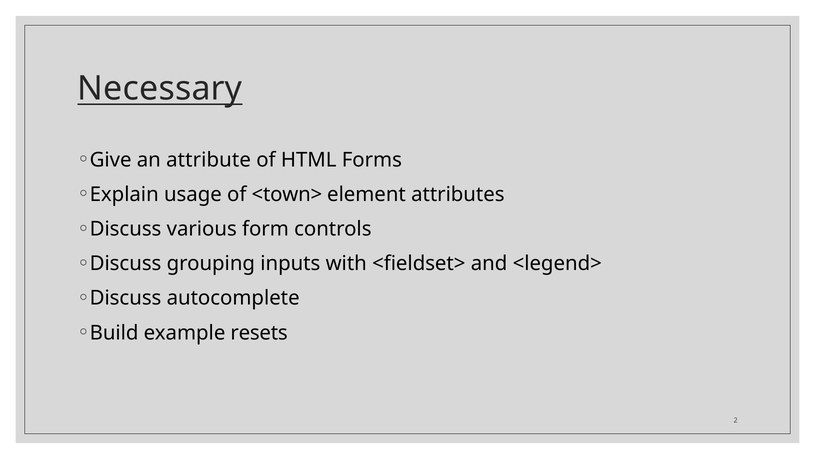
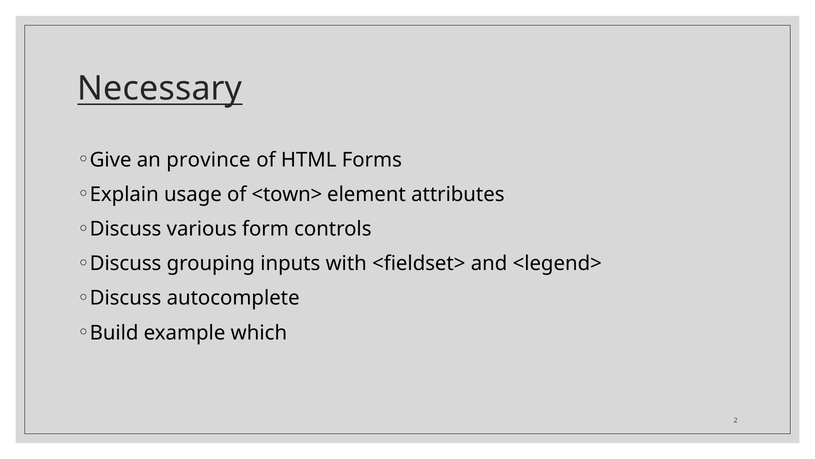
attribute: attribute -> province (208, 160)
resets: resets -> which (259, 332)
